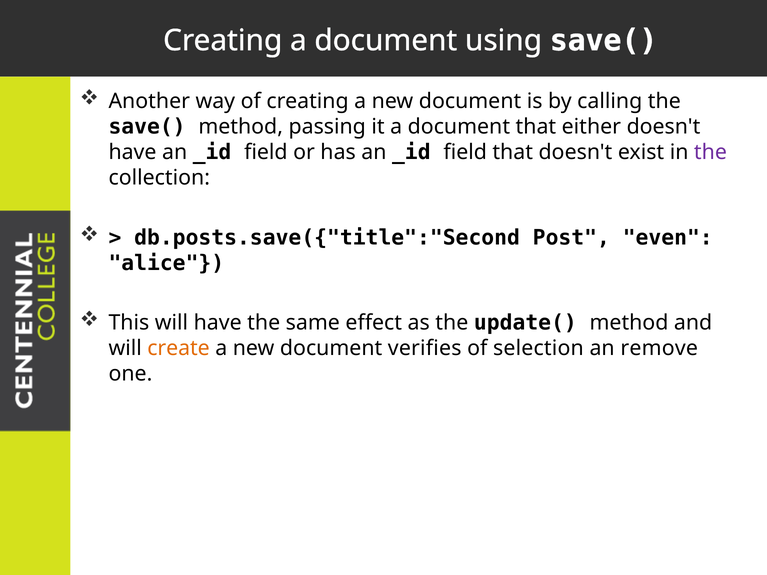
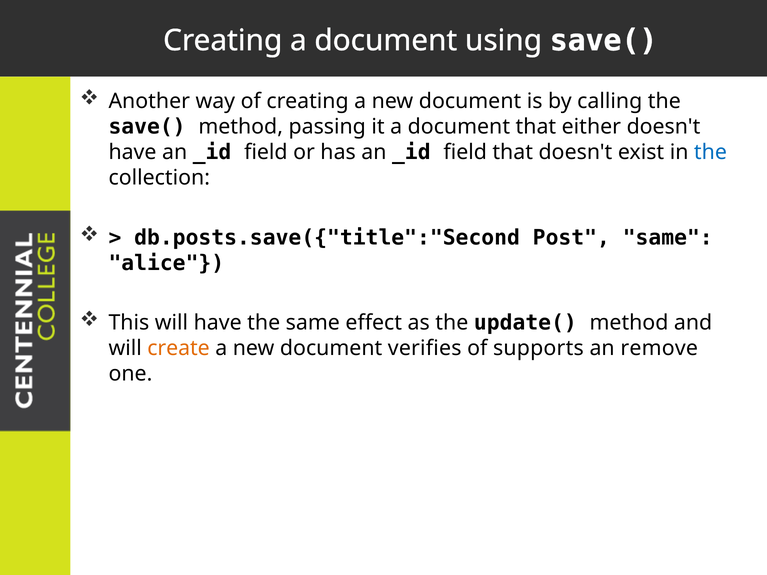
the colour: purple -> blue (710, 152)
Post even: even -> same (668, 238)
selection: selection -> supports (538, 348)
